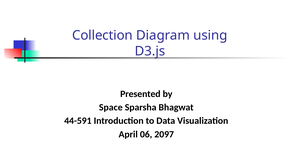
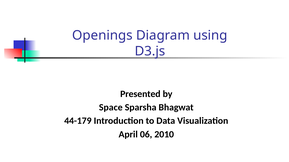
Collection: Collection -> Openings (102, 35)
44-591: 44-591 -> 44-179 (78, 121)
2097: 2097 -> 2010 (164, 135)
